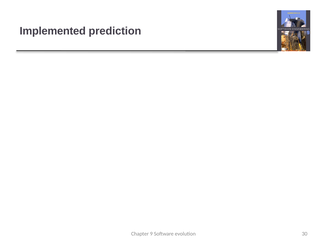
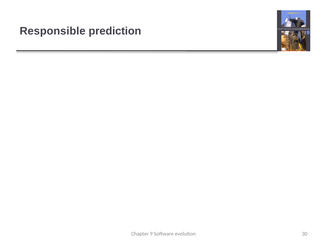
Implemented: Implemented -> Responsible (53, 31)
